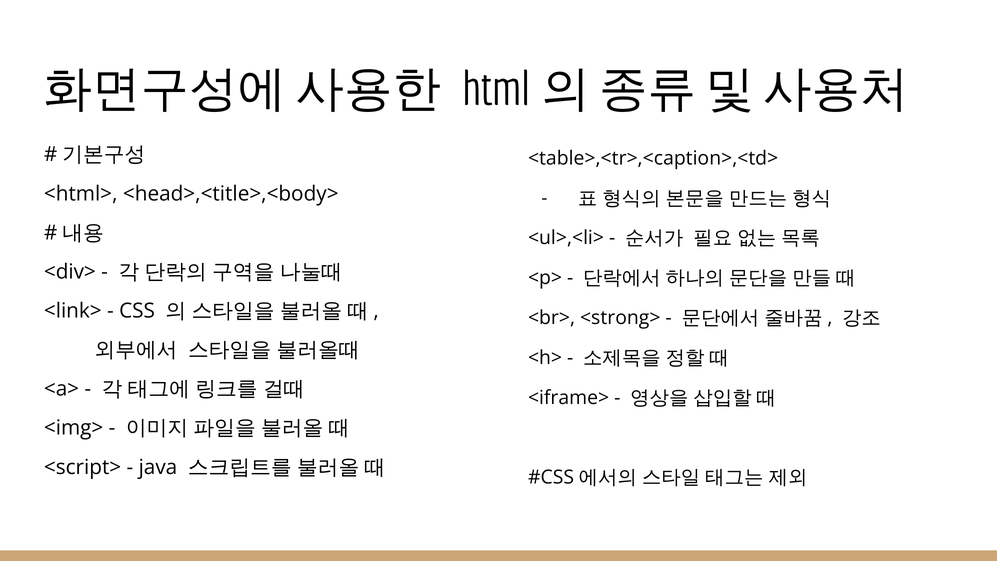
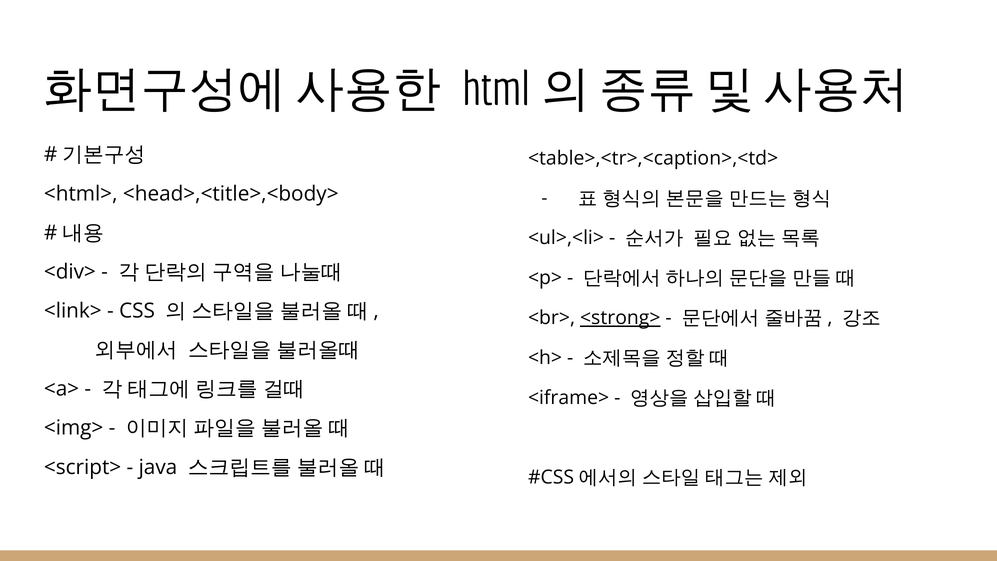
<strong> underline: none -> present (620, 318)
